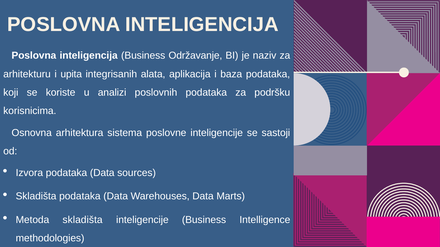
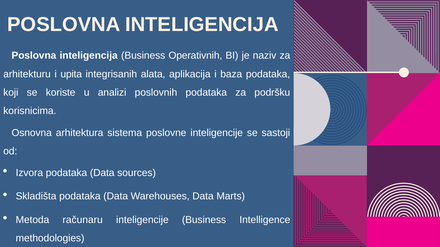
Održavanje: Održavanje -> Operativnih (195, 56)
Metoda skladišta: skladišta -> računaru (83, 220)
